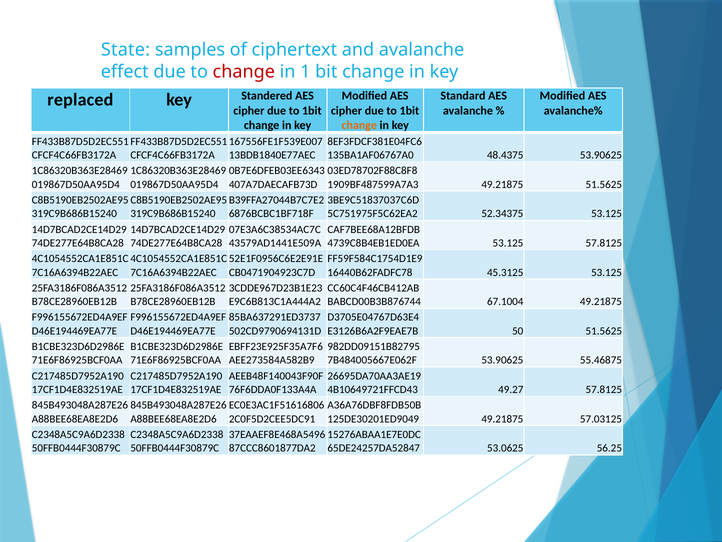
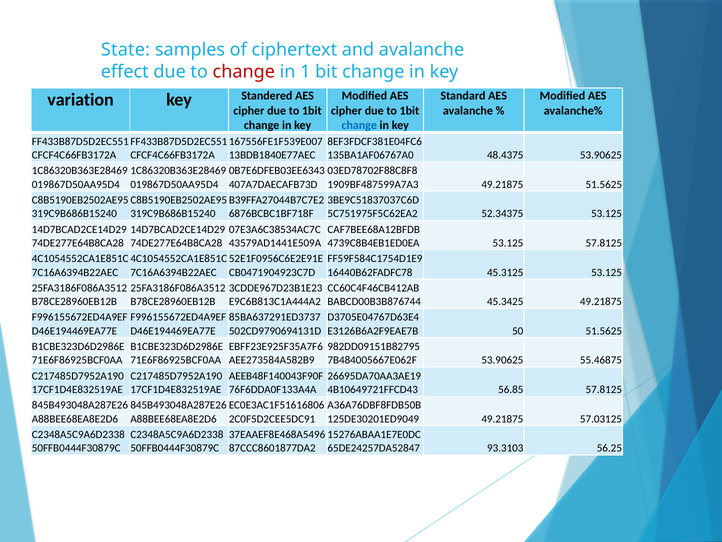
replaced: replaced -> variation (81, 100)
change colour: orange -> blue (359, 125)
67.1004: 67.1004 -> 45.3425 (505, 301)
49.27: 49.27 -> 56.85 (511, 389)
53.0625: 53.0625 -> 93.3103 (505, 448)
